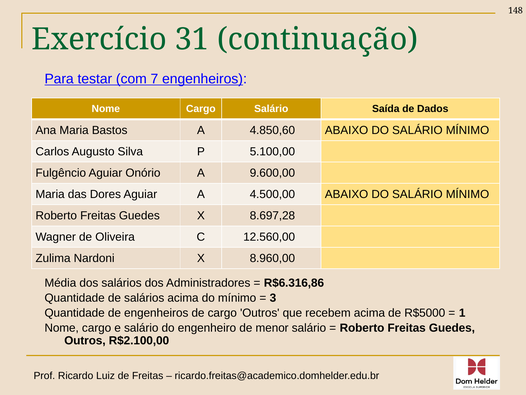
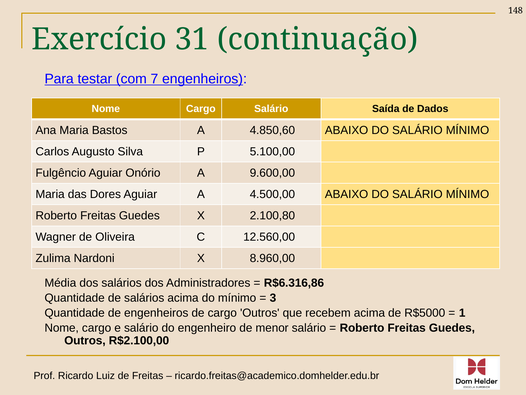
8.697,28: 8.697,28 -> 2.100,80 (272, 215)
